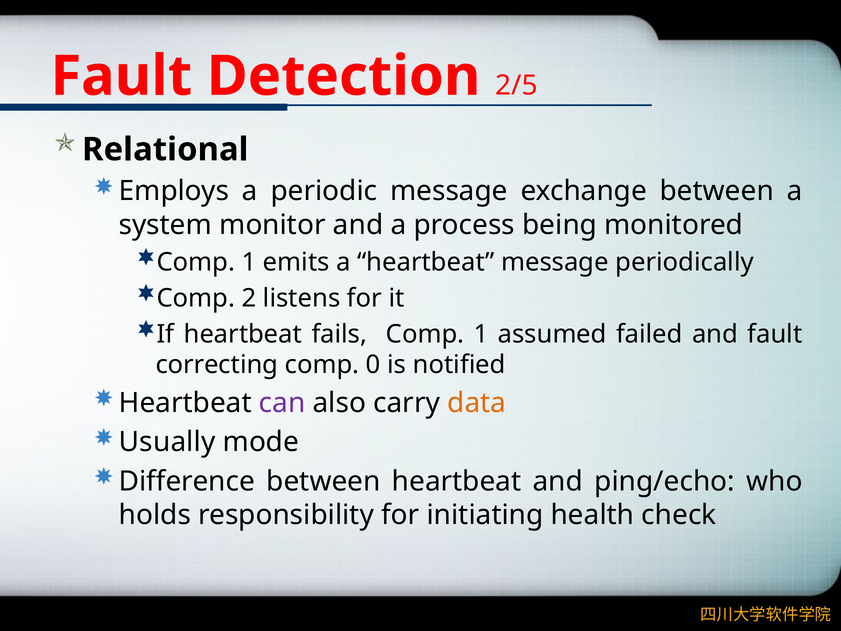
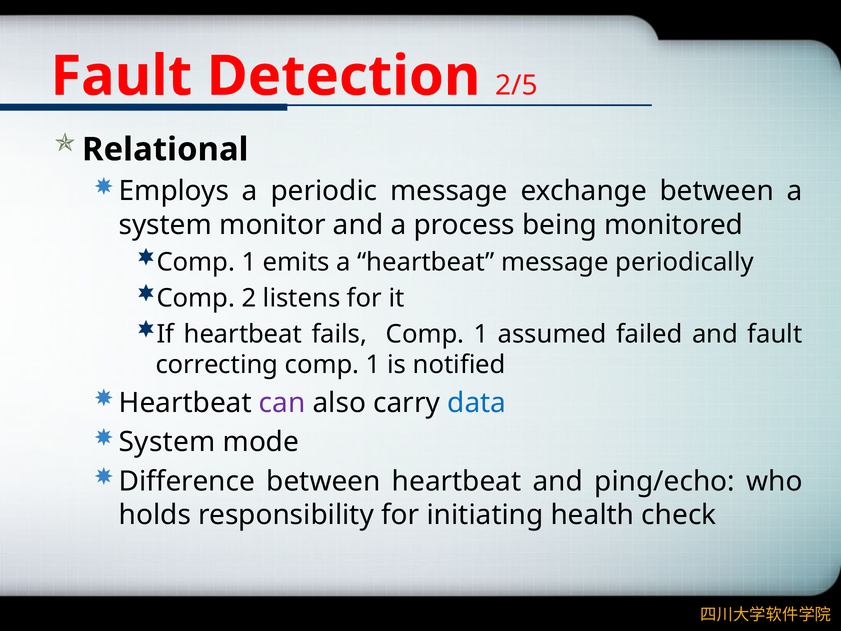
correcting comp 0: 0 -> 1 (373, 365)
data colour: orange -> blue (477, 403)
Usually: Usually -> System (167, 442)
